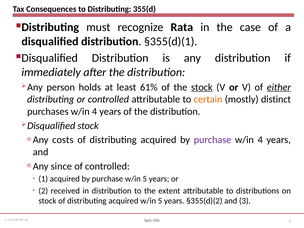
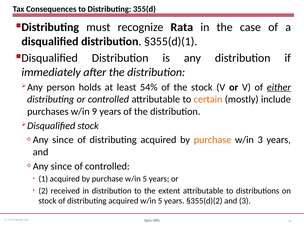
61%: 61% -> 54% (149, 87)
stock underline: present -> none (202, 87)
distinct: distinct -> include (276, 99)
purchases w/in 4: 4 -> 9 (94, 112)
costs: costs -> since (63, 140)
purchase colour: purple -> orange (213, 140)
4: 4 -> 3 (260, 140)
